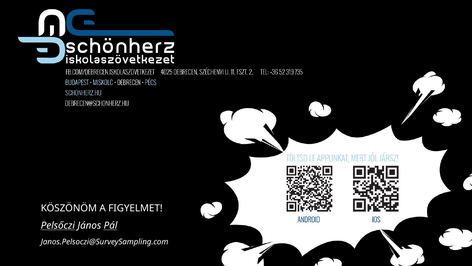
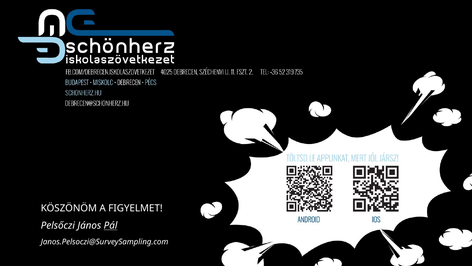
Pelsőczi underline: present -> none (58, 225)
